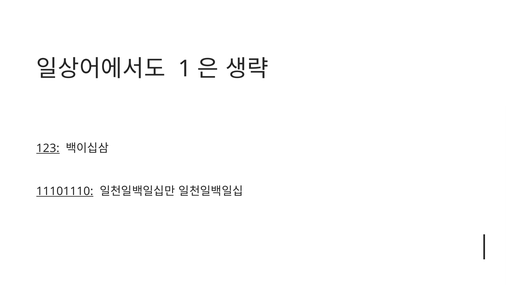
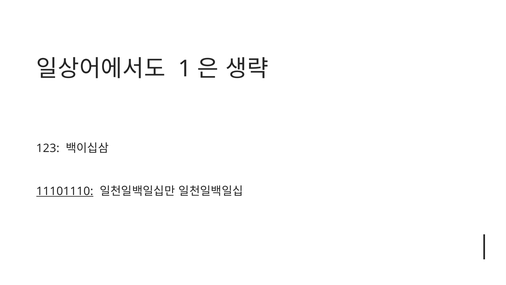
123 underline: present -> none (48, 148)
